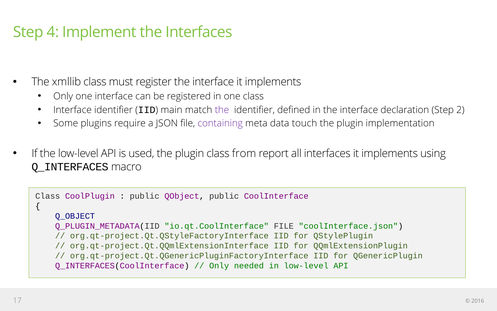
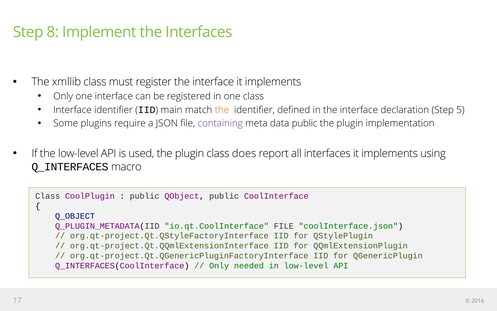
4: 4 -> 8 (53, 32)
the colour: purple -> orange (222, 110)
2: 2 -> 5 (460, 110)
data touch: touch -> public (305, 123)
from: from -> does (244, 153)
